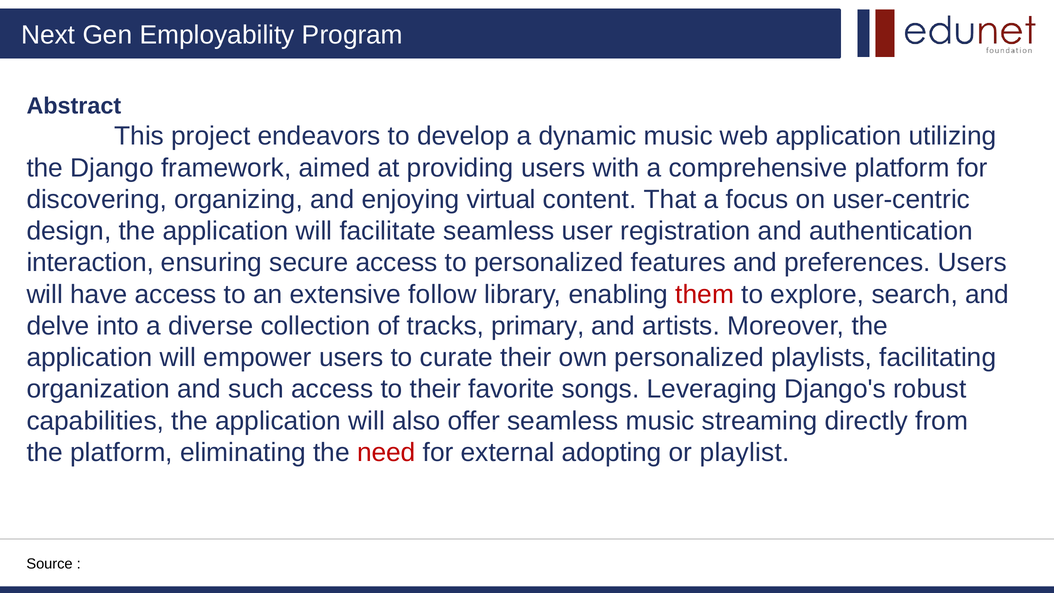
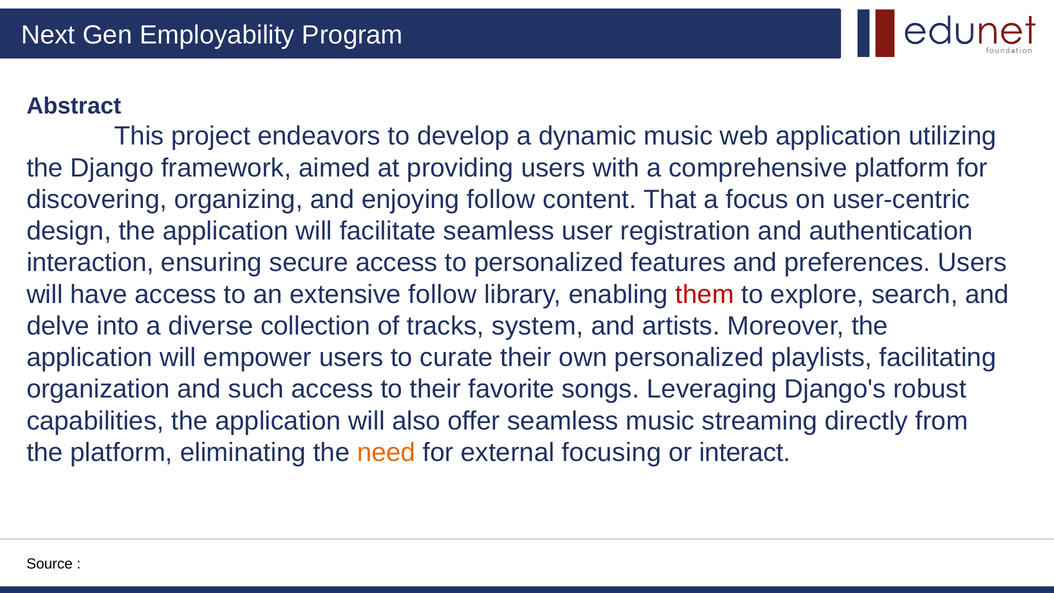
enjoying virtual: virtual -> follow (501, 199)
primary: primary -> system (538, 326)
need colour: red -> orange (386, 452)
adopting: adopting -> focusing (612, 452)
playlist: playlist -> interact (745, 452)
